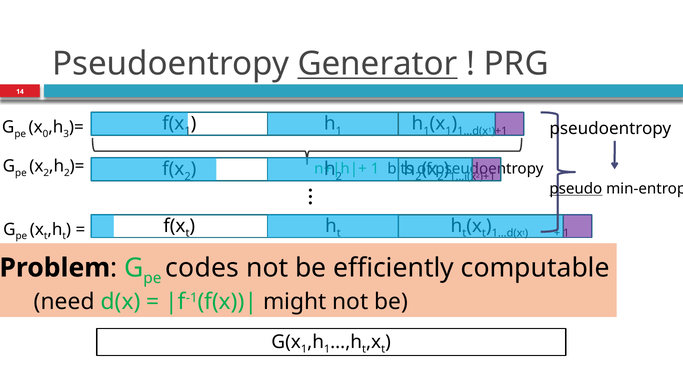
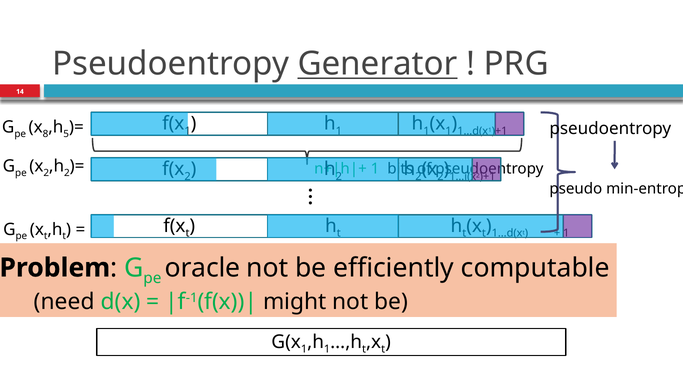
0: 0 -> 8 (46, 134)
3: 3 -> 5 (66, 134)
pseudo underline: present -> none (576, 189)
codes: codes -> oracle (203, 268)
